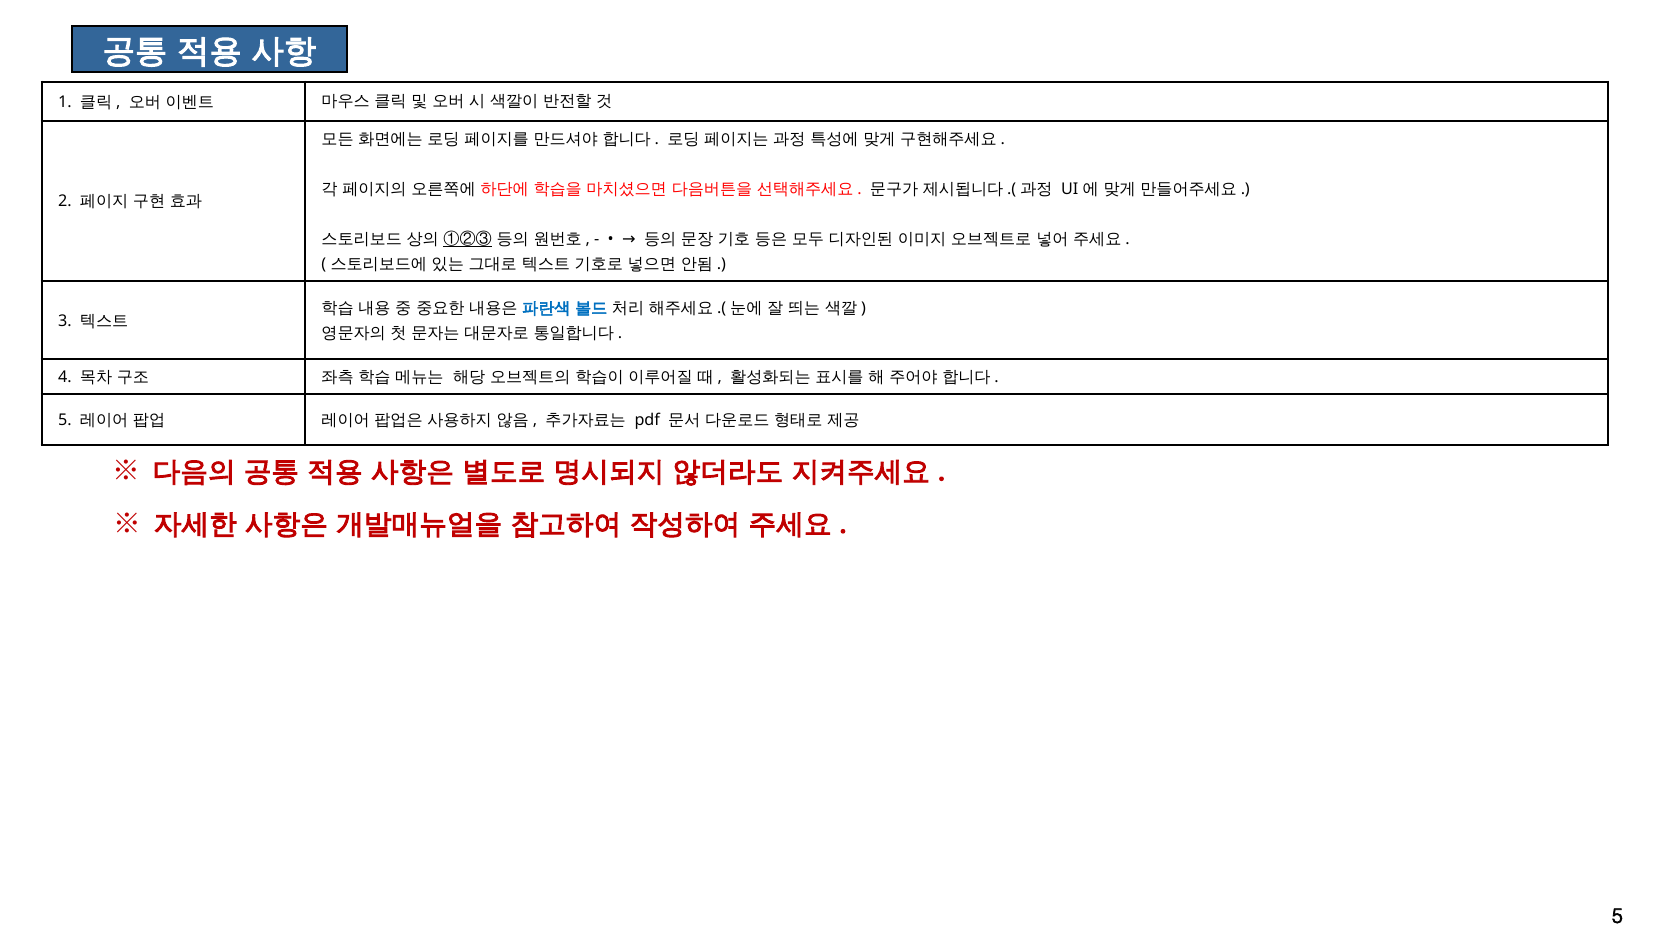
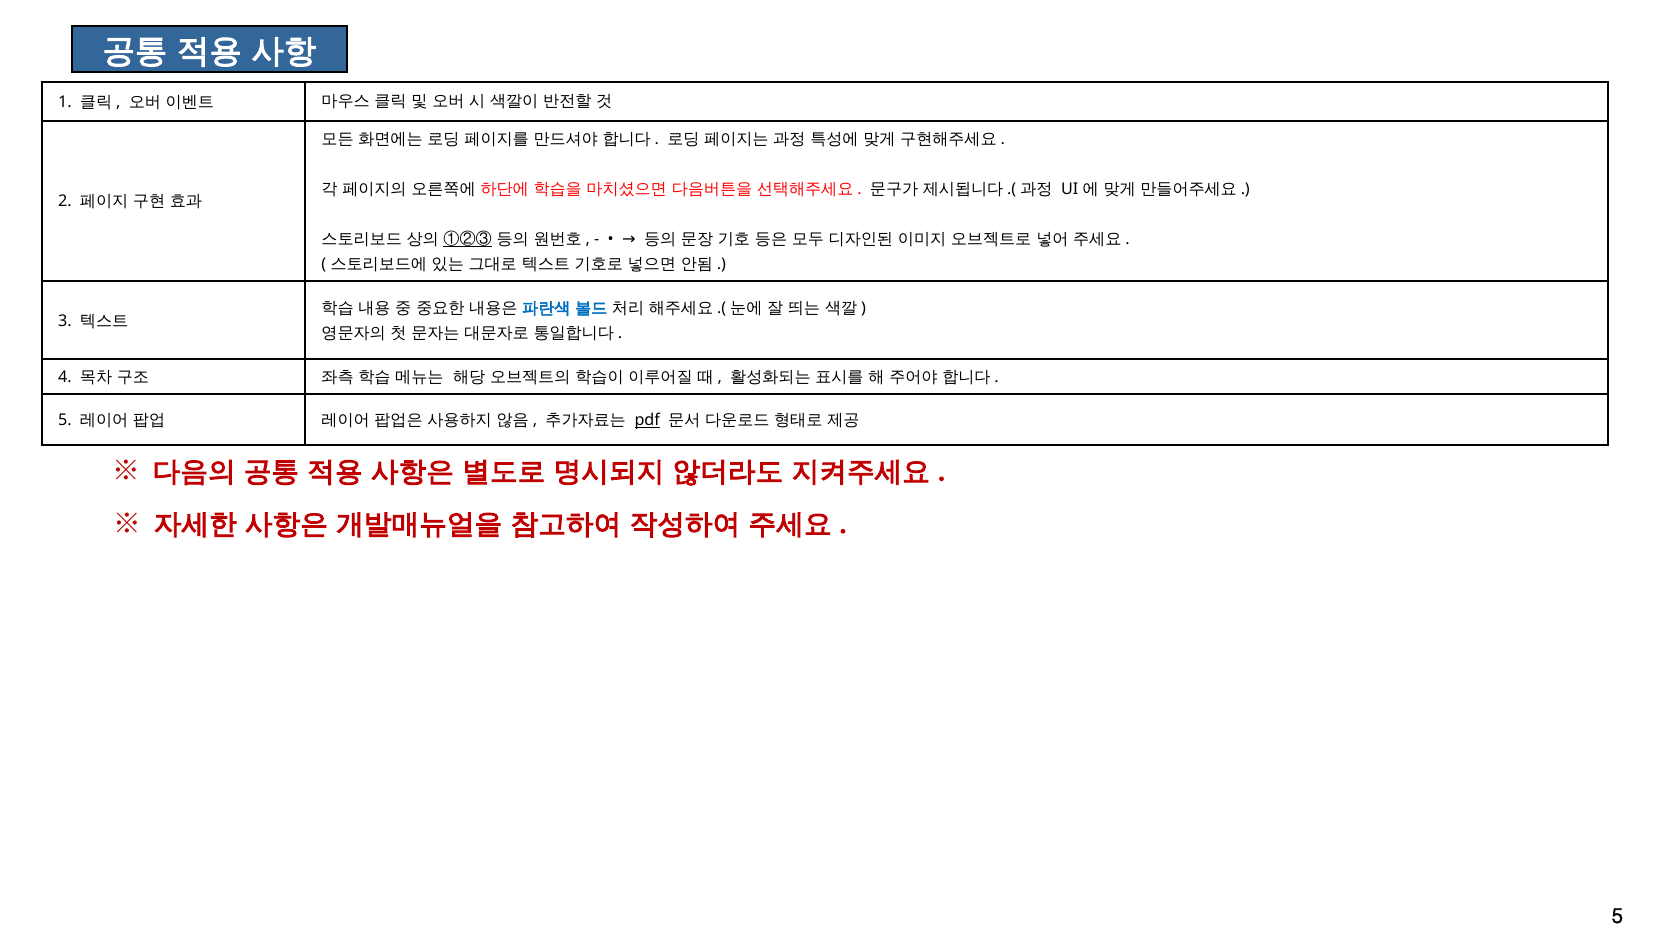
pdf underline: none -> present (647, 420)
